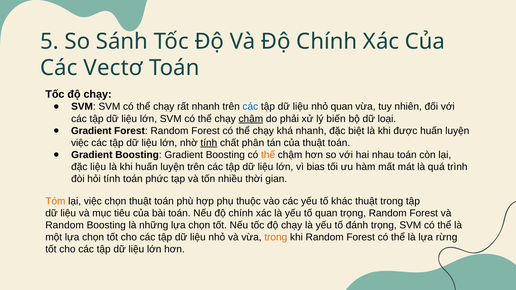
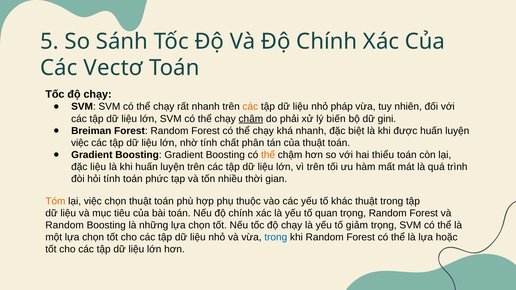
các colour: blue -> orange (250, 107)
nhỏ quan: quan -> pháp (342, 107)
loại: loại -> gini (387, 119)
Gradient: Gradient -> Breiman (91, 131)
tính underline: present -> none (209, 143)
nhau: nhau -> thiểu (383, 155)
vì bias: bias -> trên (316, 167)
đánh: đánh -> giảm (357, 225)
trong colour: orange -> blue (276, 237)
rừng: rừng -> hoặc (447, 237)
